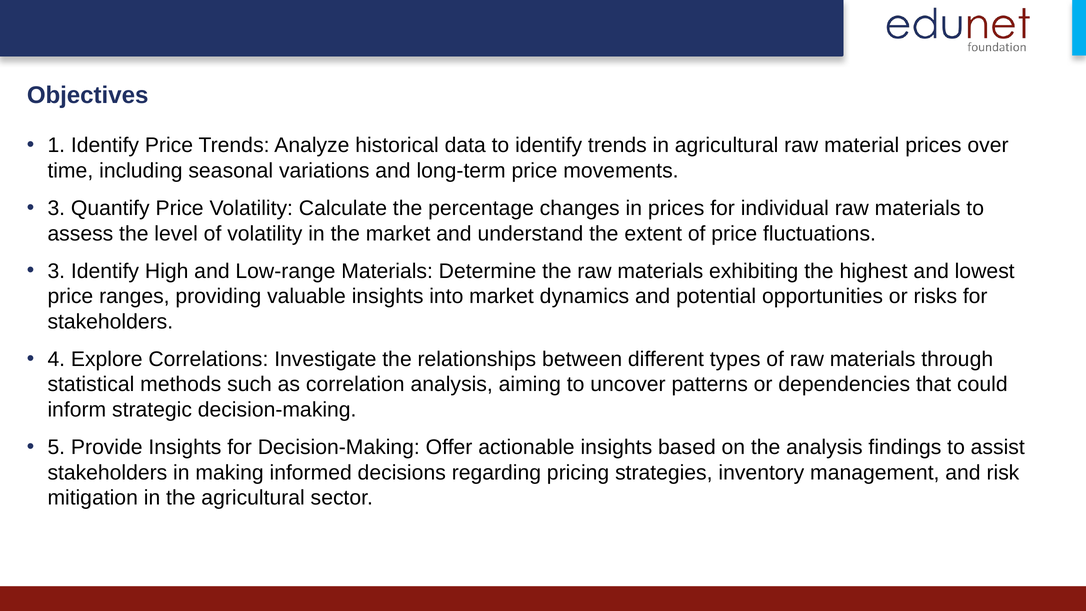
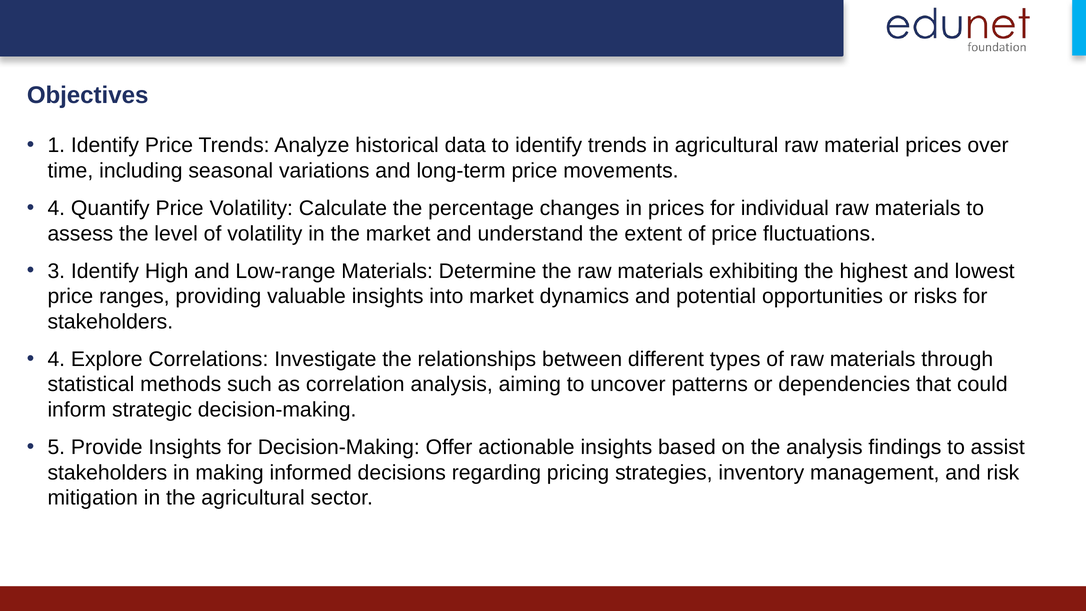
3: 3 -> 4 (56, 208)
